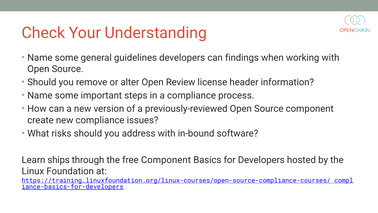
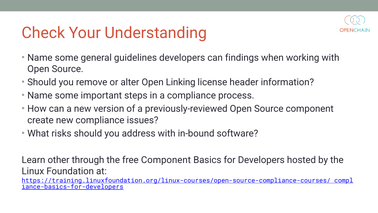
Review: Review -> Linking (181, 82)
ships: ships -> other (59, 160)
